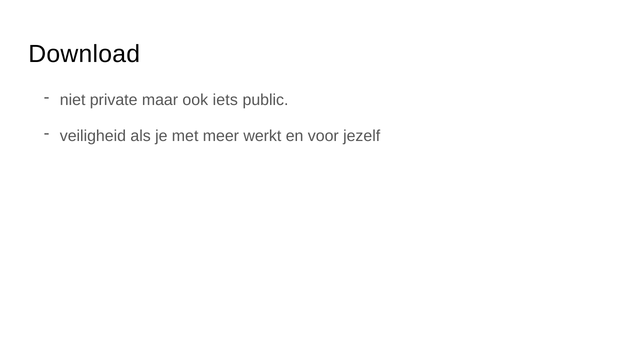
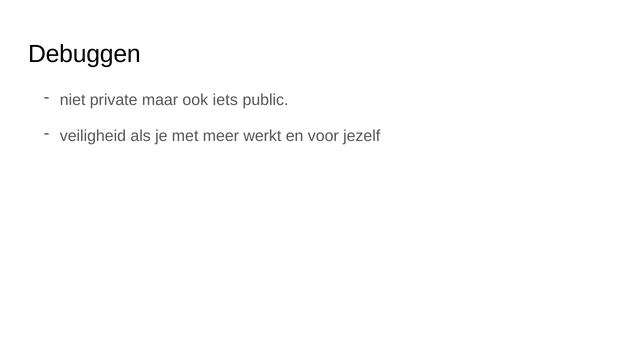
Download: Download -> Debuggen (84, 54)
